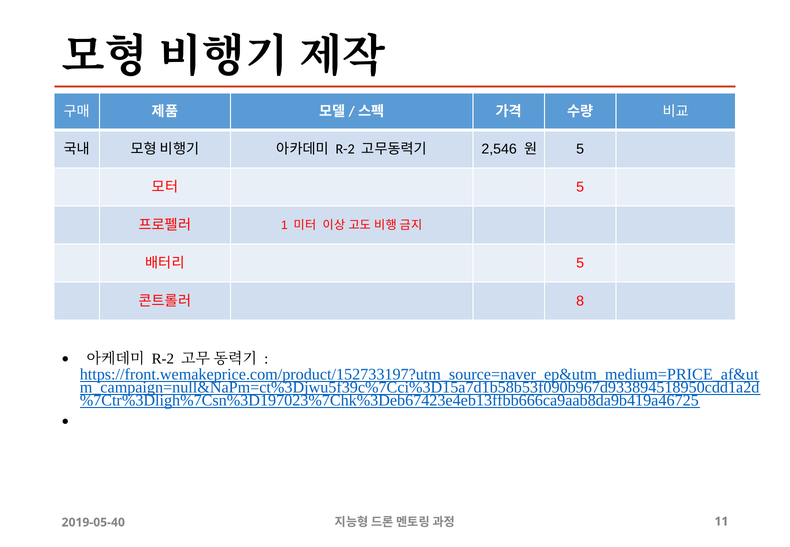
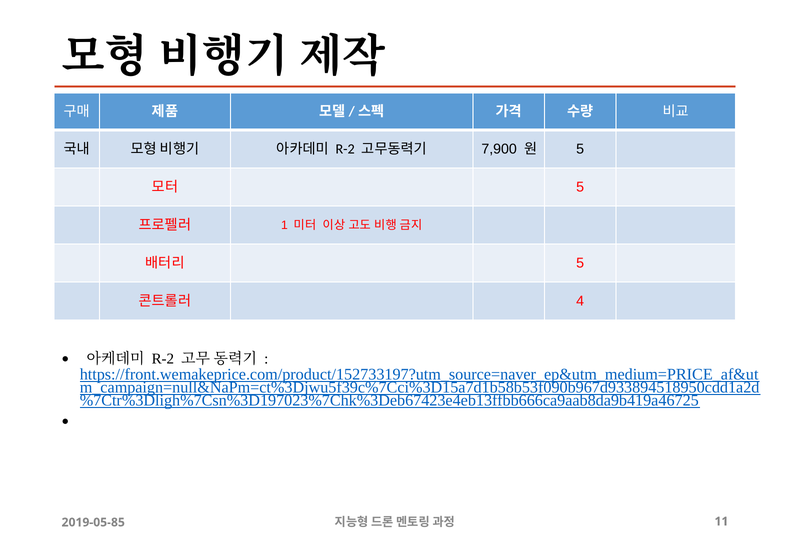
2,546: 2,546 -> 7,900 (499, 149)
8: 8 -> 4 (580, 301)
2019-05-40: 2019-05-40 -> 2019-05-85 (93, 522)
